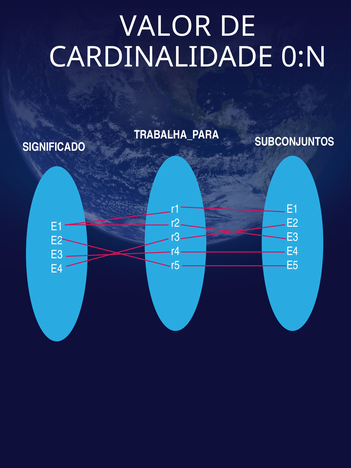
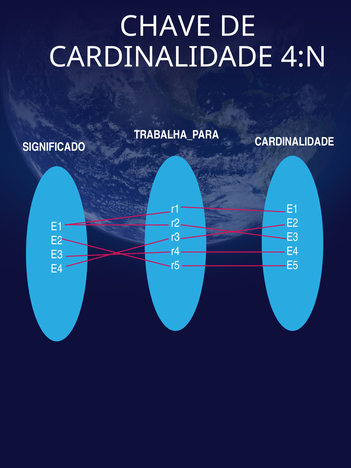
VALOR: VALOR -> CHAVE (165, 26)
0:N: 0:N -> 4:N (304, 57)
SUBCONJUNTOS: SUBCONJUNTOS -> CARDINALIDADE (295, 142)
